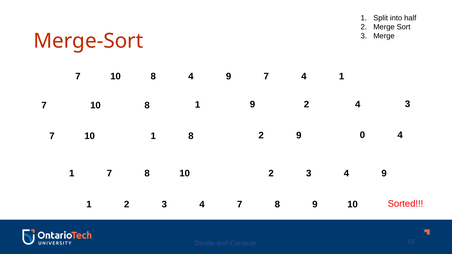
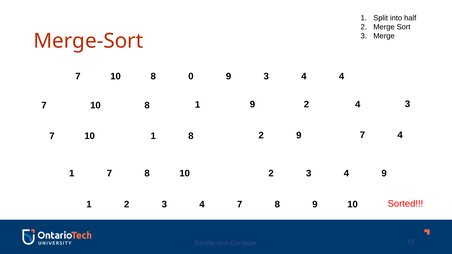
8 4: 4 -> 0 (191, 77)
9 7: 7 -> 3 (266, 77)
1: 1 -> 4 (342, 77)
9 0: 0 -> 7 (362, 135)
